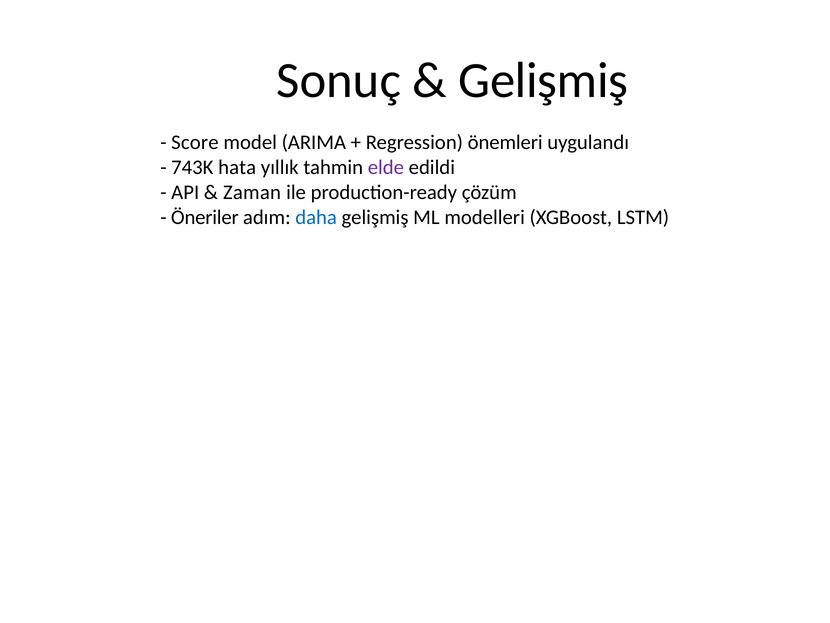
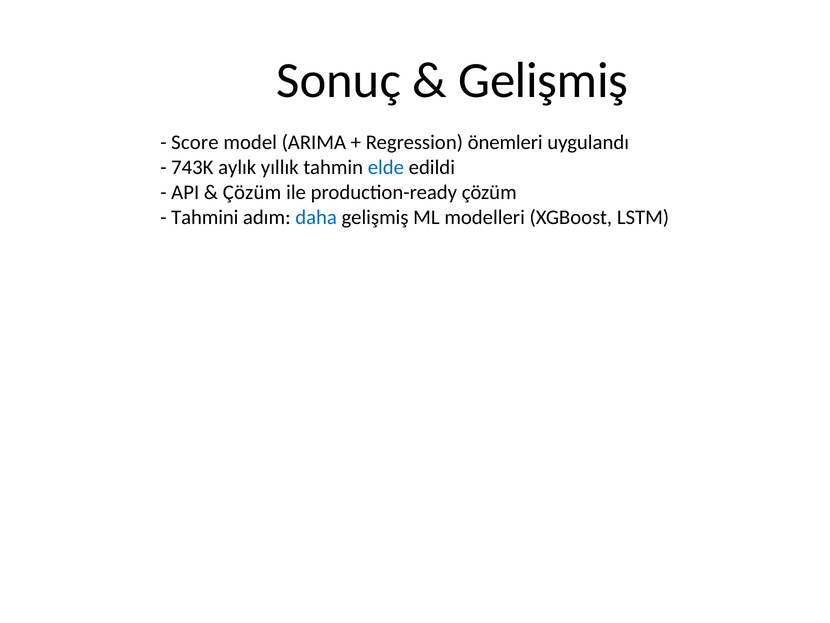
hata: hata -> aylık (237, 167)
elde colour: purple -> blue (386, 167)
Zaman: Zaman -> Çözüm (252, 192)
Öneriler: Öneriler -> Tahmini (205, 217)
